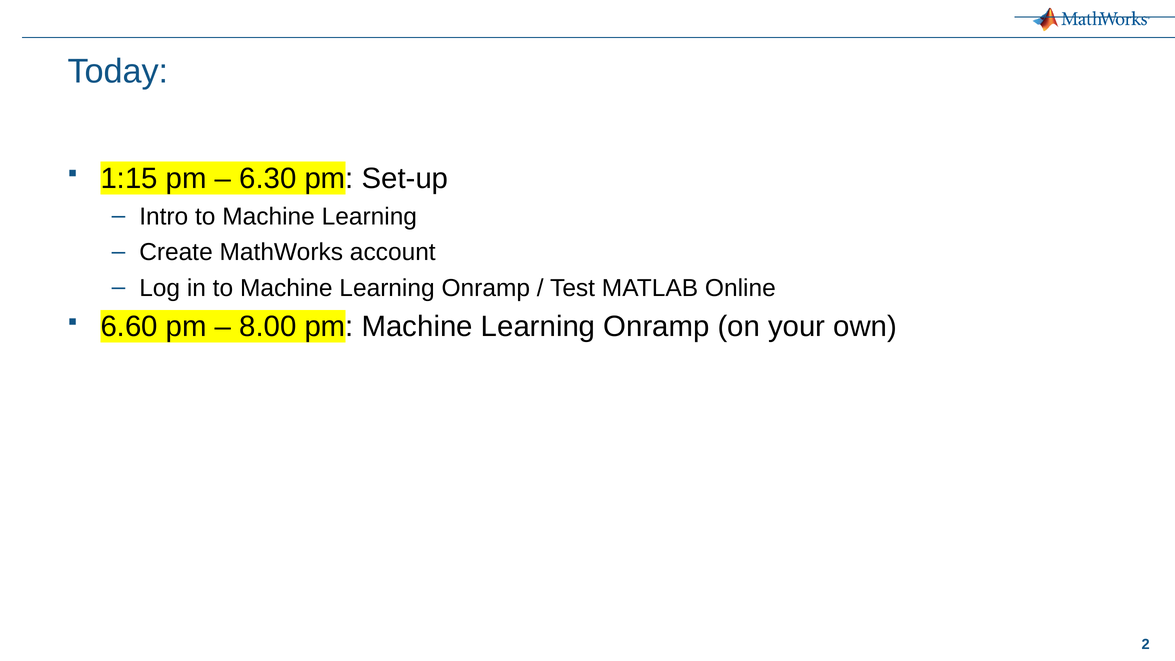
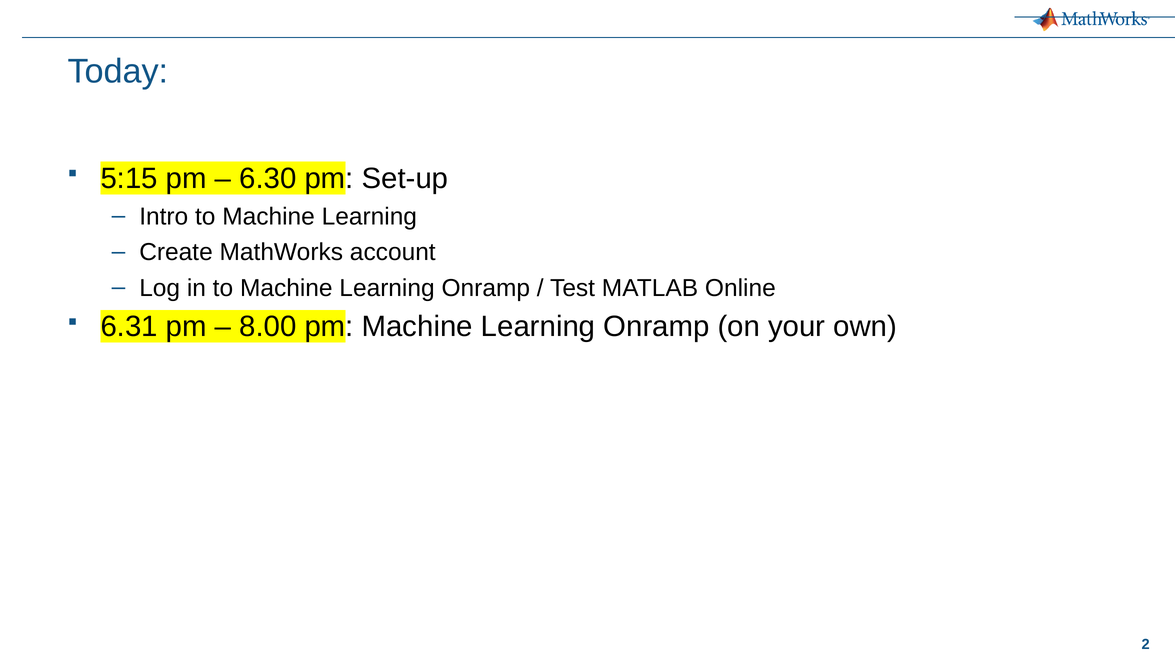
1:15: 1:15 -> 5:15 (129, 178)
6.60: 6.60 -> 6.31 (129, 327)
